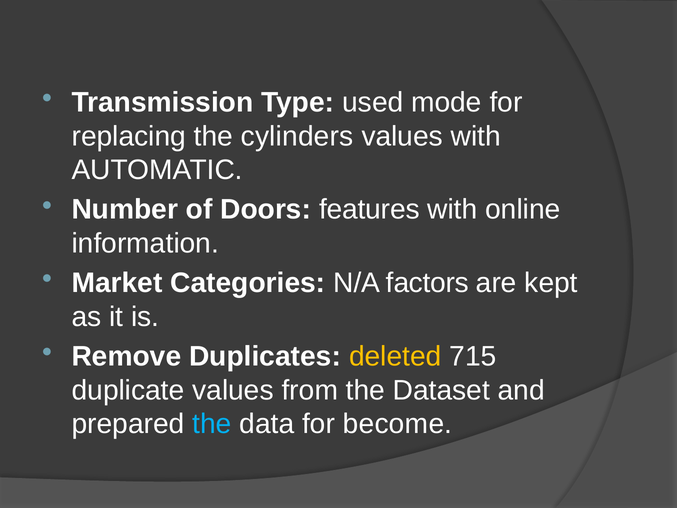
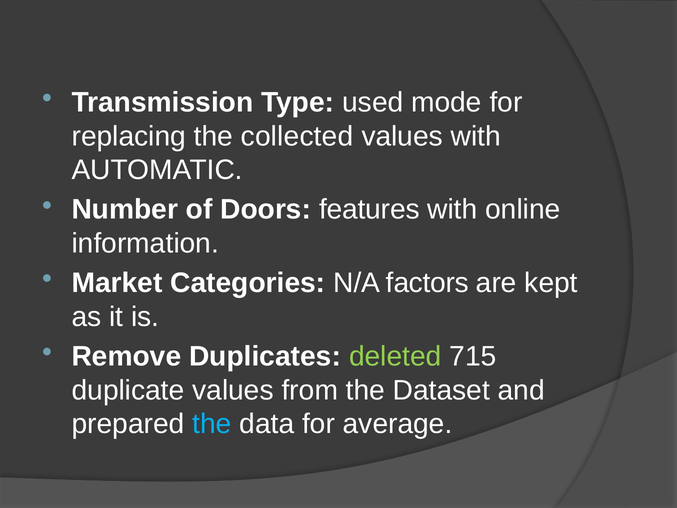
cylinders: cylinders -> collected (297, 136)
deleted colour: yellow -> light green (395, 356)
become: become -> average (398, 424)
